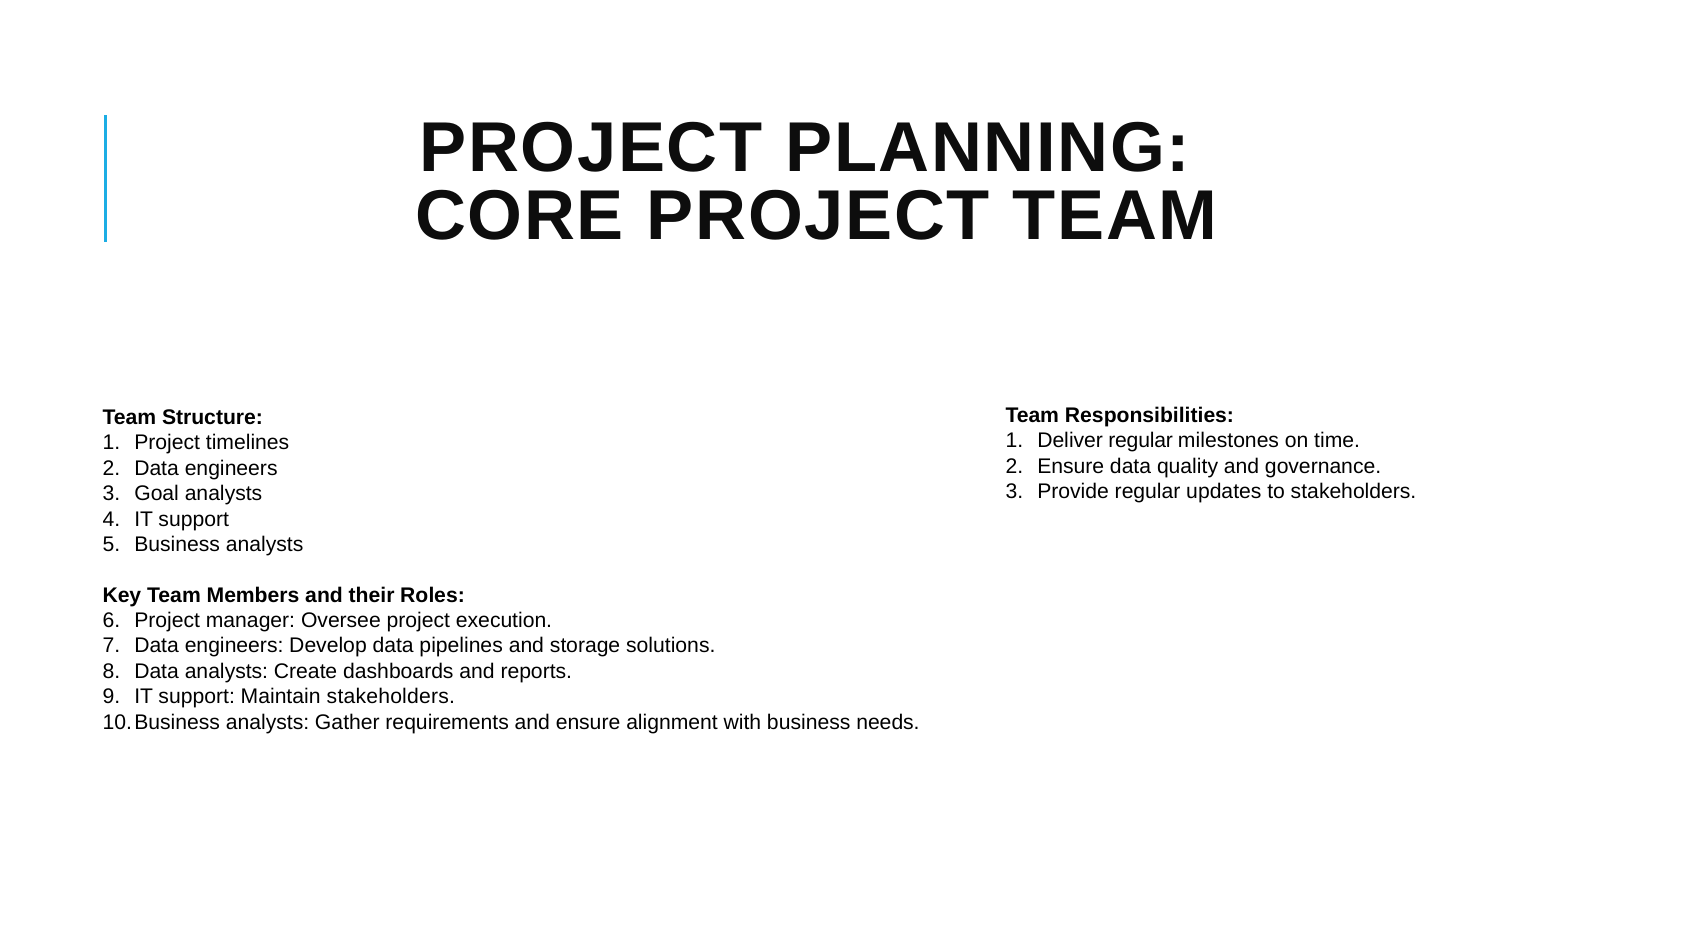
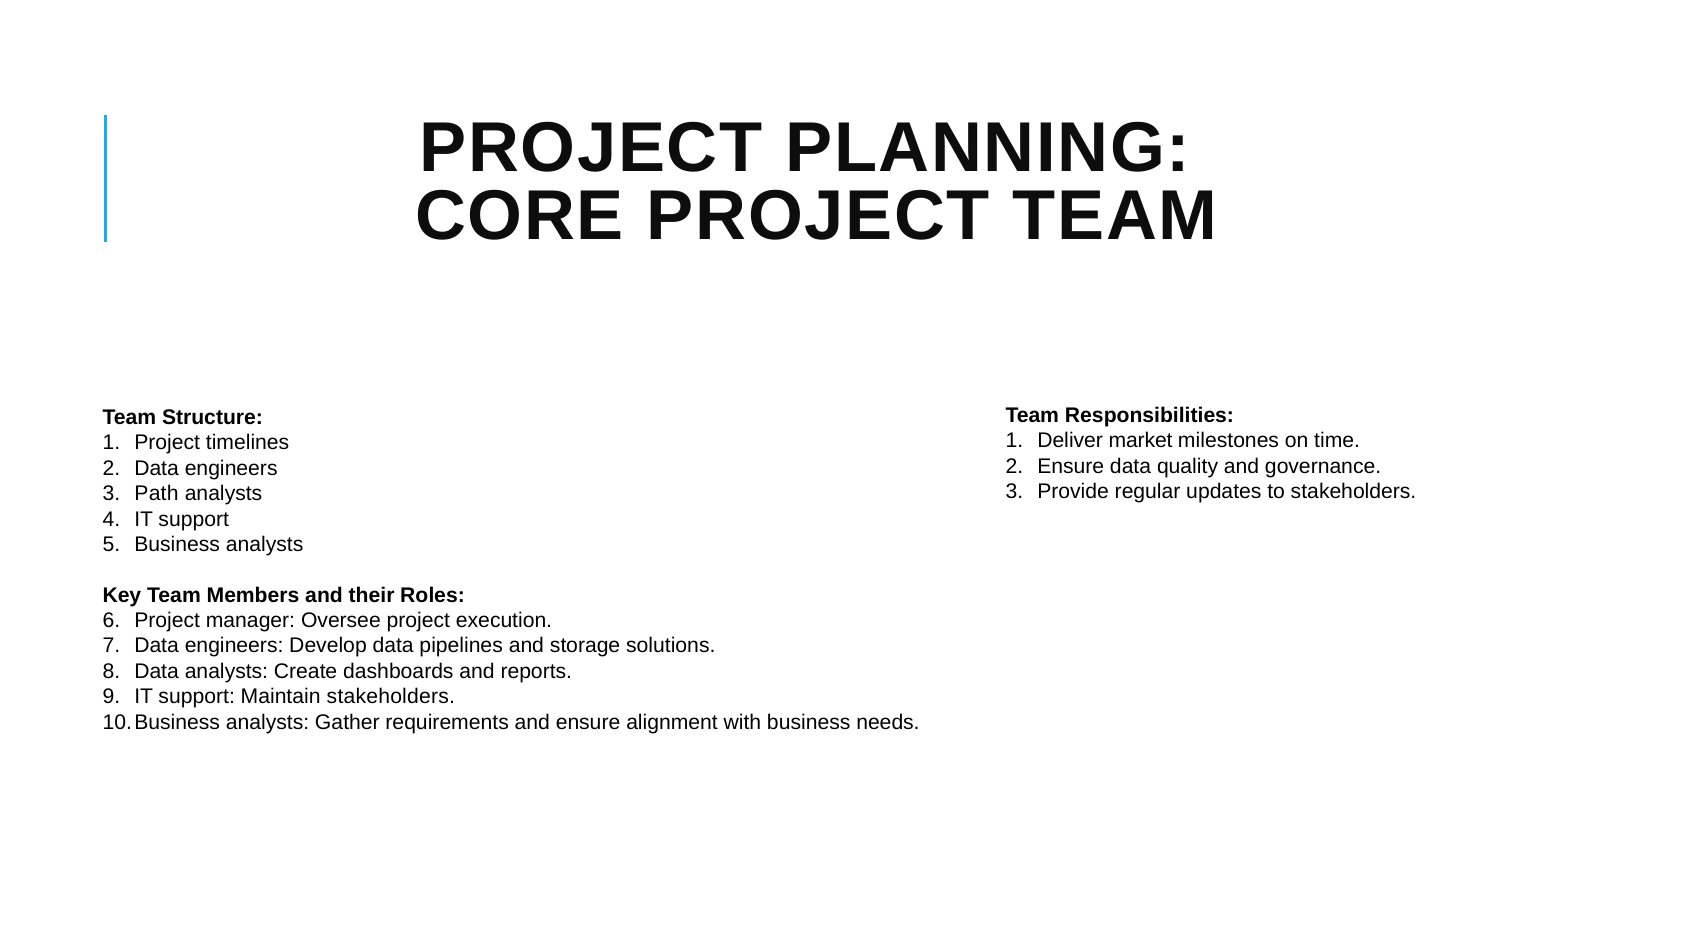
Deliver regular: regular -> market (1141, 441)
Goal: Goal -> Path (157, 494)
